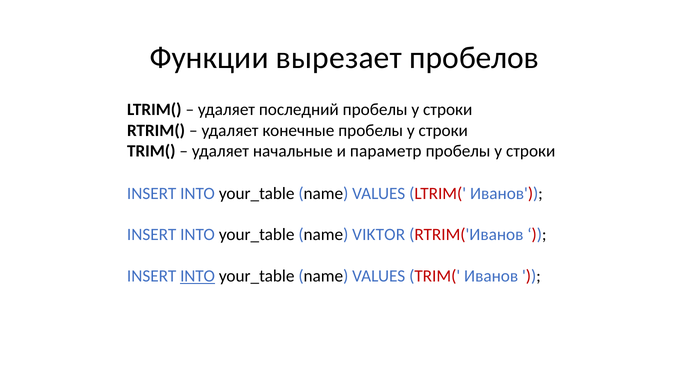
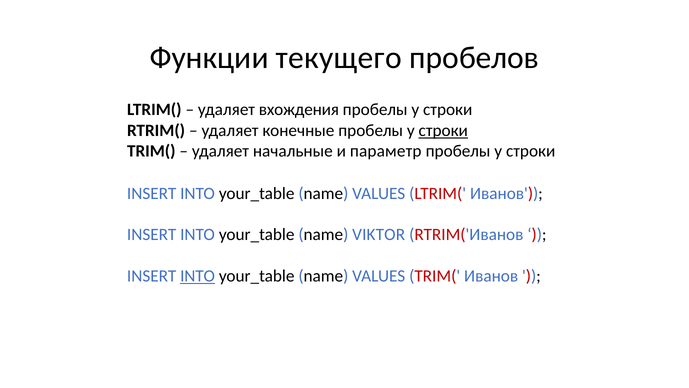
вырезает: вырезает -> текущего (339, 58)
последний: последний -> вхождения (299, 110)
строки underline: none -> present (443, 130)
